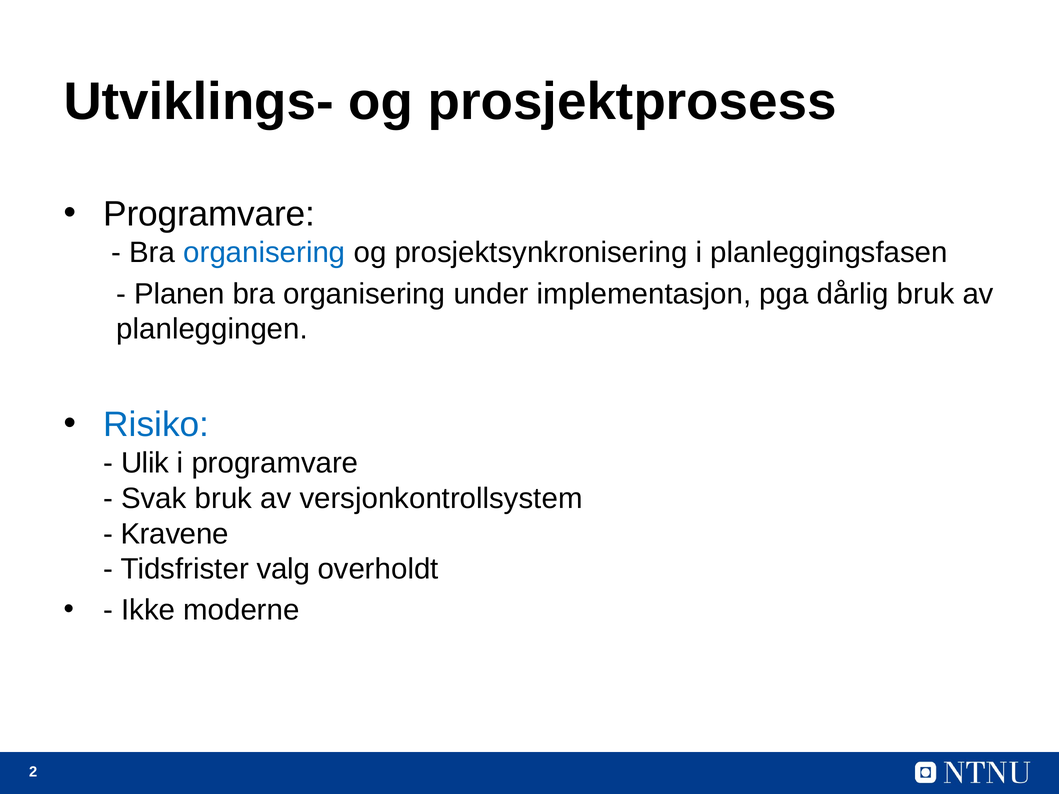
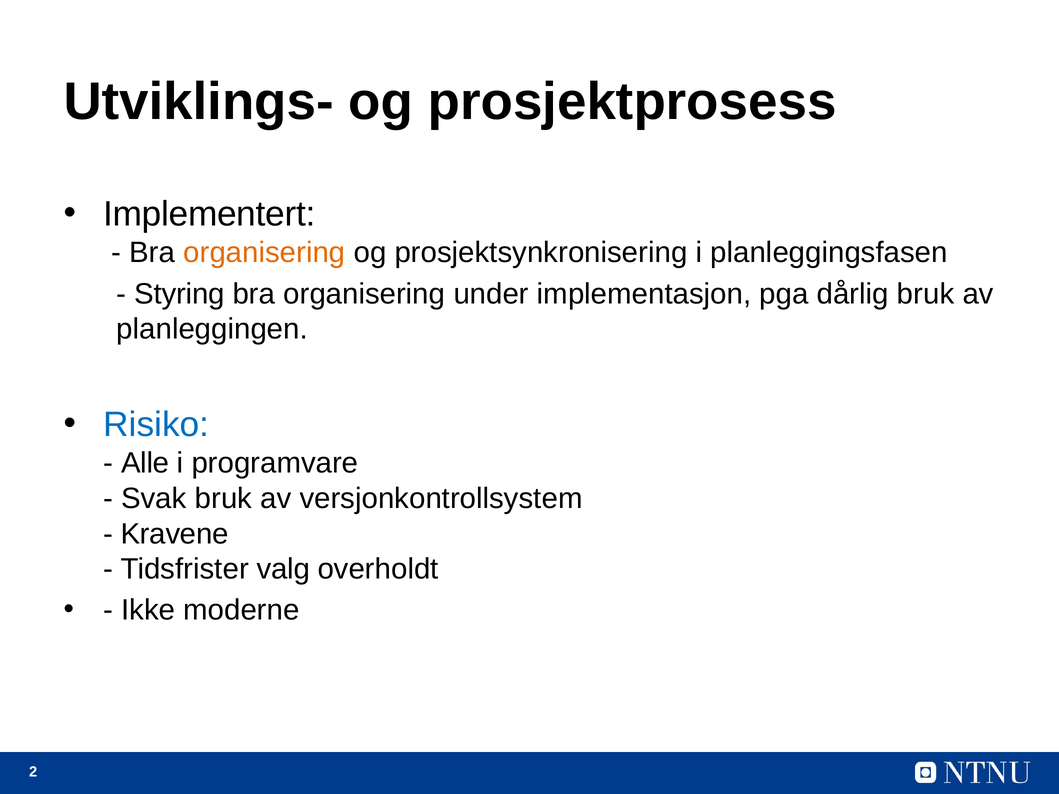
Programvare: Programvare -> Implementert (209, 214)
organisering colour: blue -> orange (264, 253)
Planen: Planen -> Styring (180, 294)
Ulik: Ulik -> Alle (145, 463)
